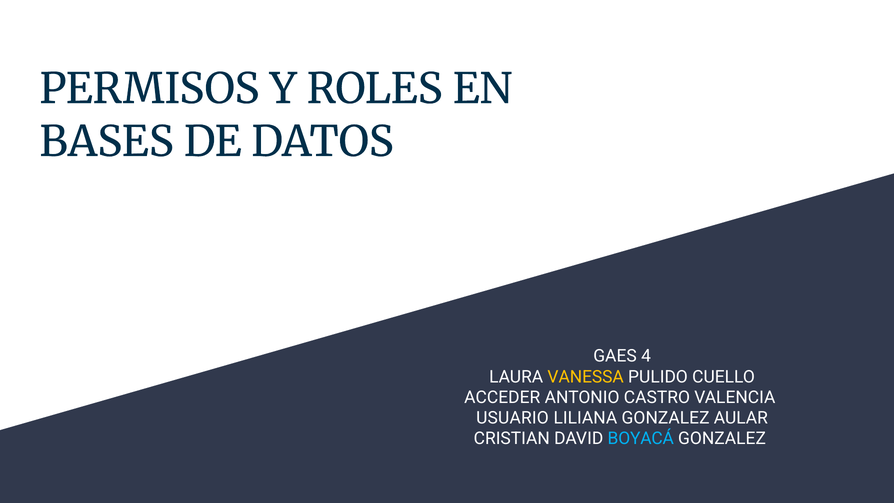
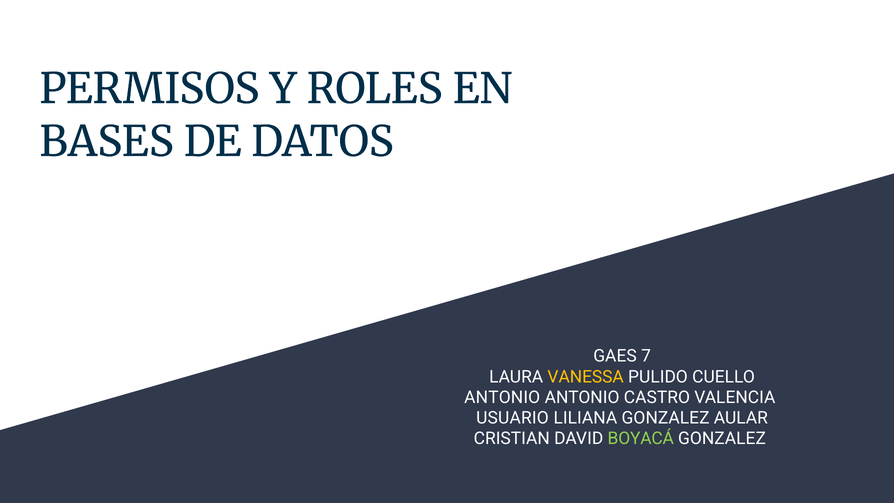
4: 4 -> 7 (646, 356)
ACCEDER: ACCEDER -> ANTONIO (502, 397)
BOYACÁ colour: light blue -> light green (641, 438)
